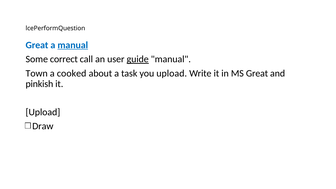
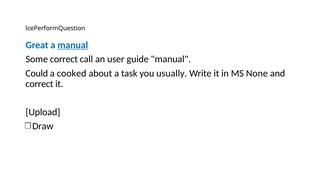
guide underline: present -> none (138, 59)
Town: Town -> Could (37, 73)
you upload: upload -> usually (172, 73)
MS Great: Great -> None (257, 73)
pinkish: pinkish -> correct (39, 84)
